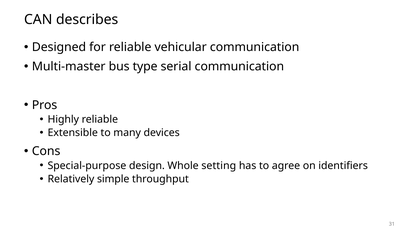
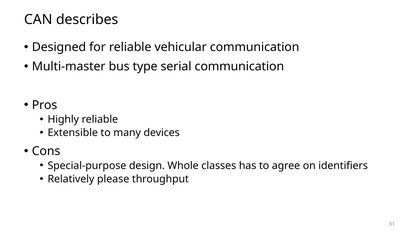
setting: setting -> classes (219, 166)
simple: simple -> please (113, 180)
